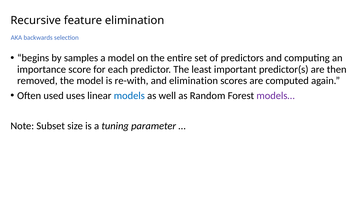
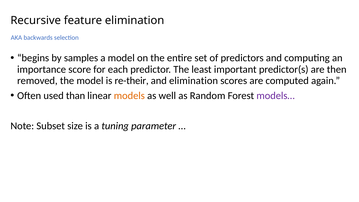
re-with: re-with -> re-their (132, 81)
uses: uses -> than (76, 96)
models colour: blue -> orange (129, 96)
